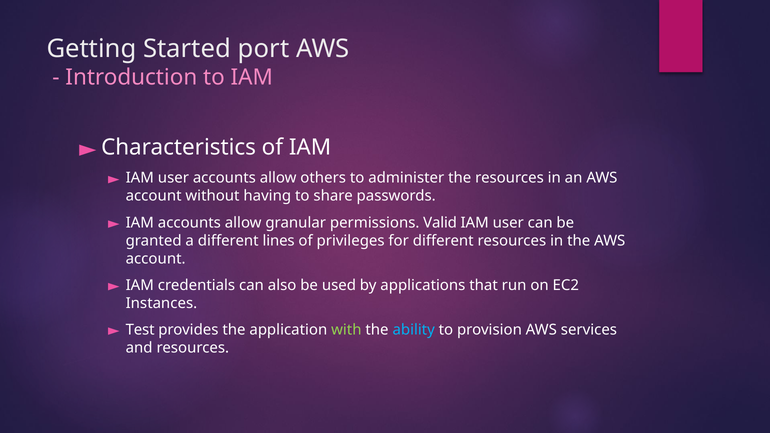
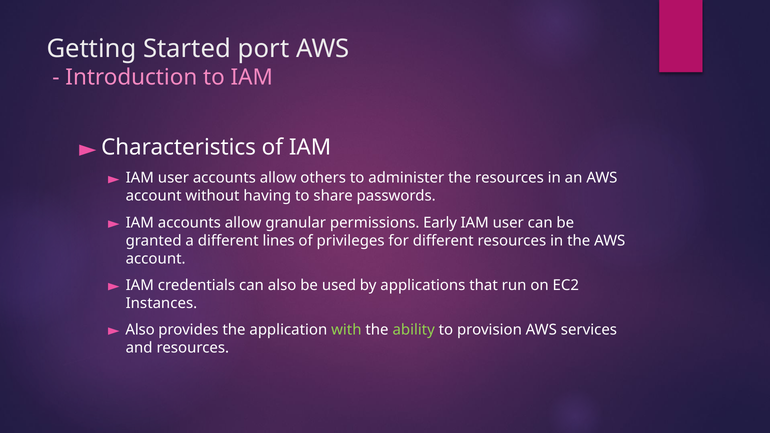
Valid: Valid -> Early (440, 223)
Test: Test -> Also (140, 330)
ability colour: light blue -> light green (414, 330)
